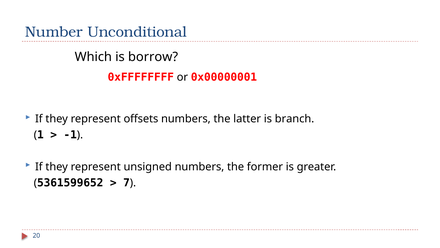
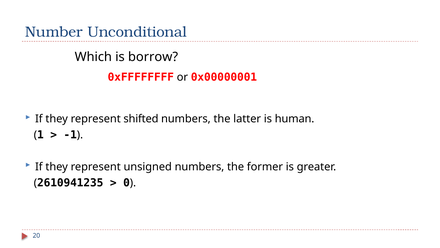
offsets: offsets -> shifted (141, 119)
branch: branch -> human (295, 119)
5361599652: 5361599652 -> 2610941235 (70, 182)
7: 7 -> 0 (126, 182)
